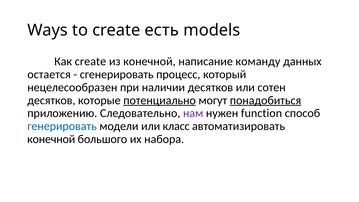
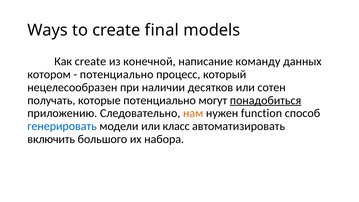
есть: есть -> final (162, 30)
остается: остается -> котором (49, 74)
сгенерировать: сгенерировать -> потенциально (117, 74)
десятков: десятков -> получать (51, 100)
потенциально underline: present -> none (160, 100)
нам colour: purple -> orange (193, 113)
конечной: конечной -> включить (51, 139)
